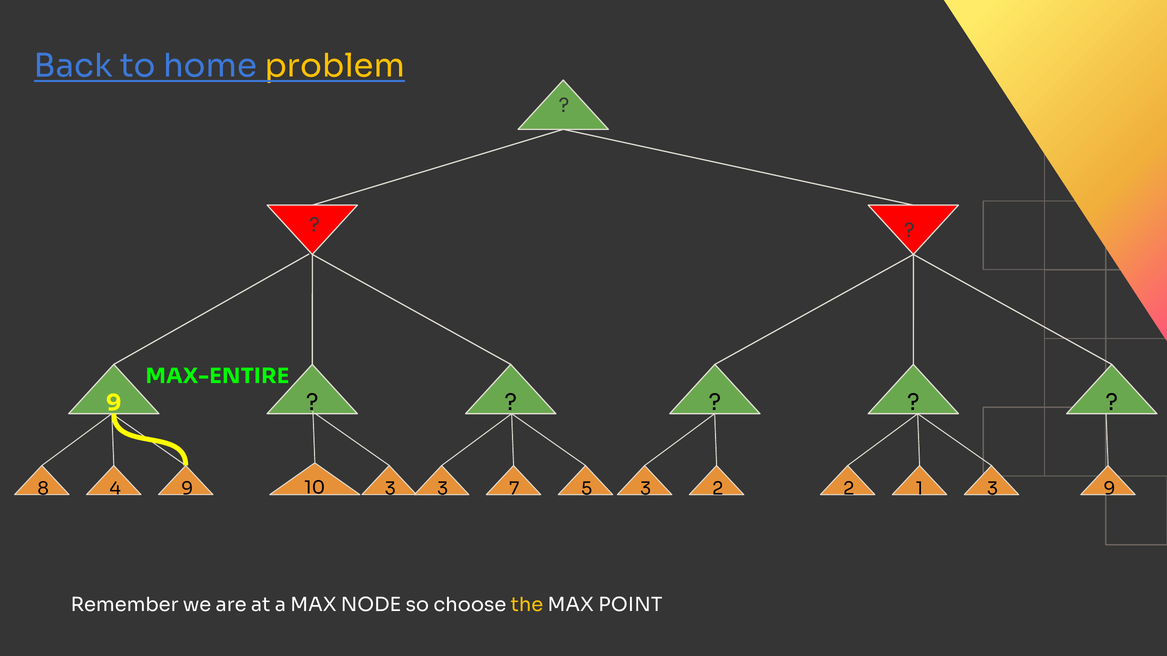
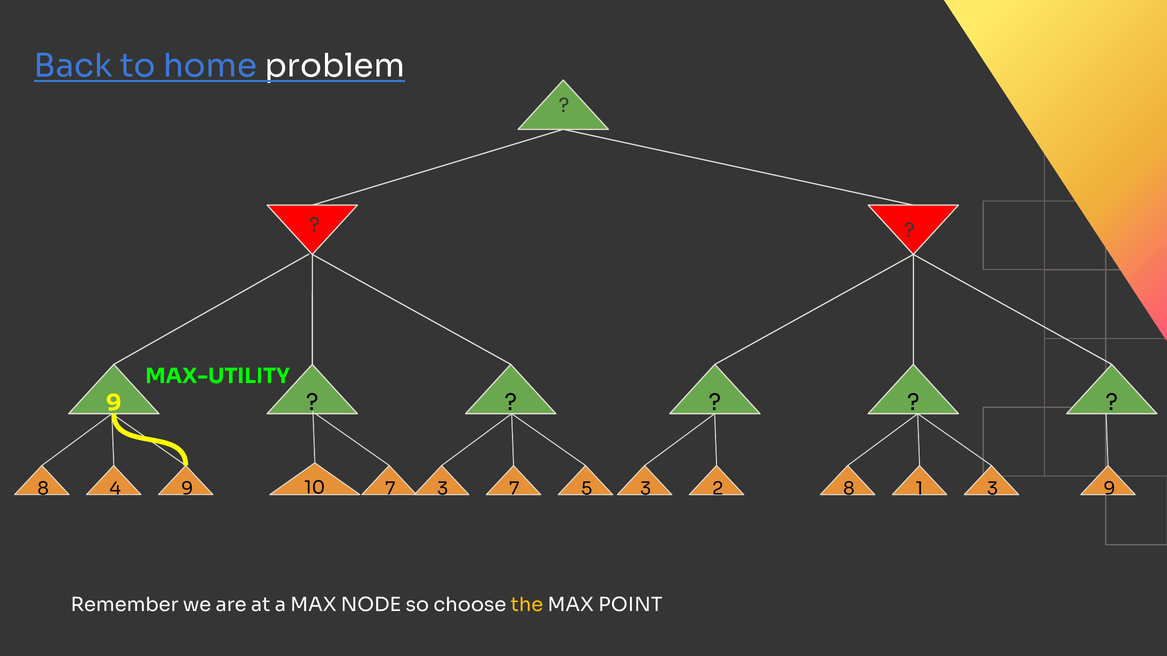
problem colour: yellow -> white (335, 66)
MAX-ENTIRE: MAX-ENTIRE -> MAX-UTILITY (218, 376)
10 3: 3 -> 7 (390, 489)
5 2: 2 -> 8 (849, 489)
